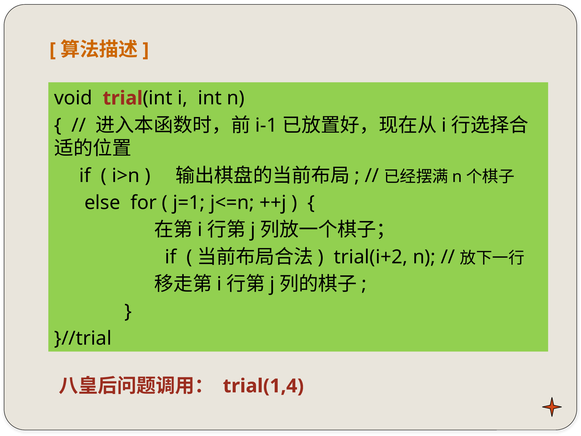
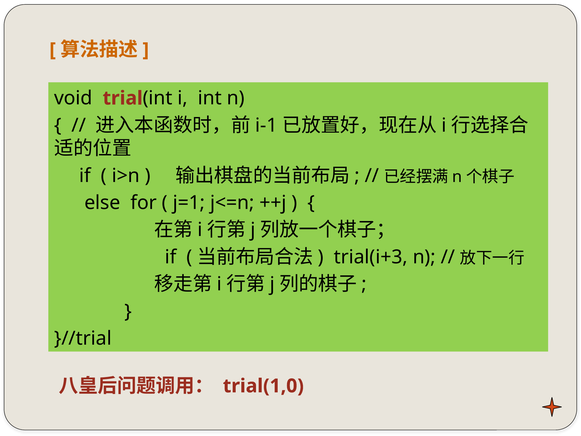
trial(i+2: trial(i+2 -> trial(i+3 (371, 257)
trial(1,4: trial(1,4 -> trial(1,0 (263, 386)
